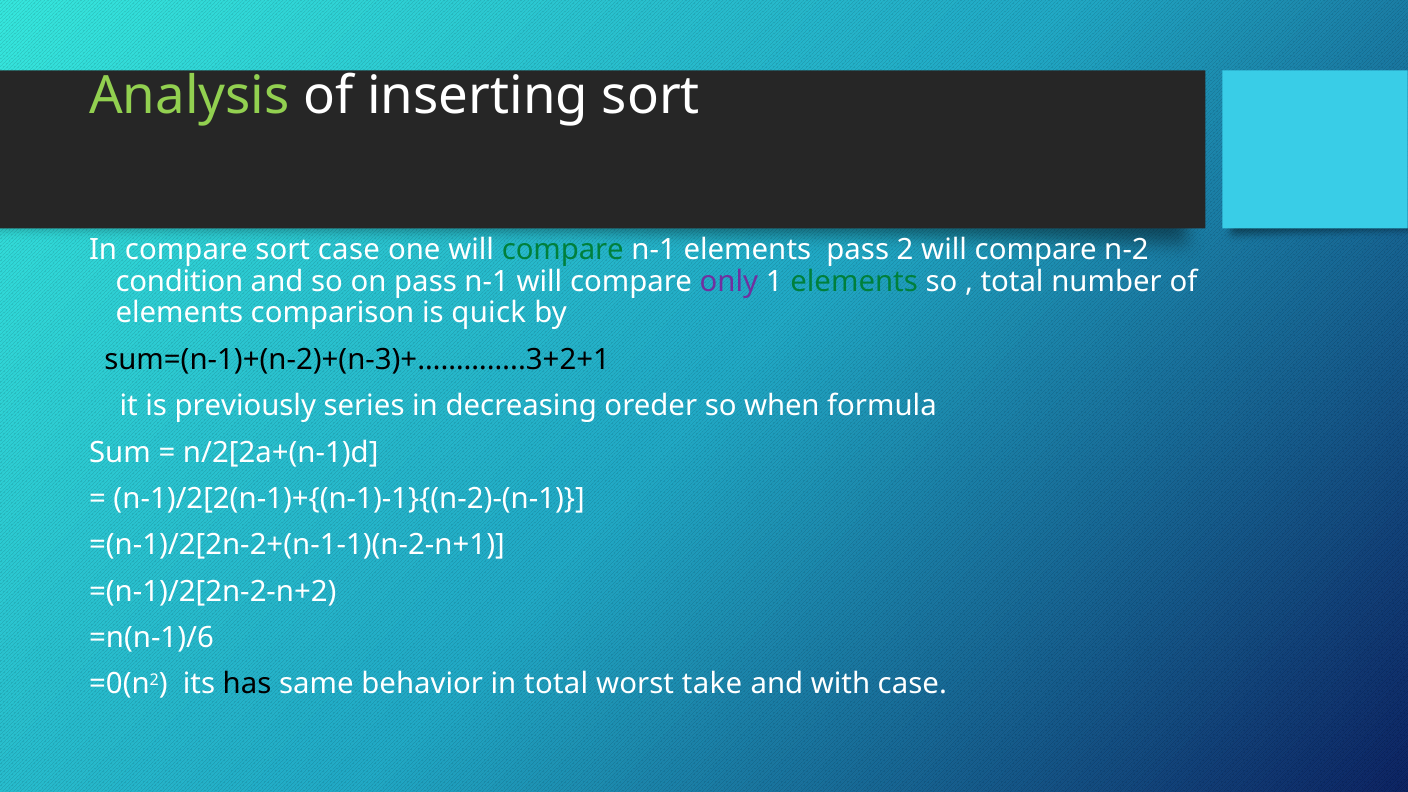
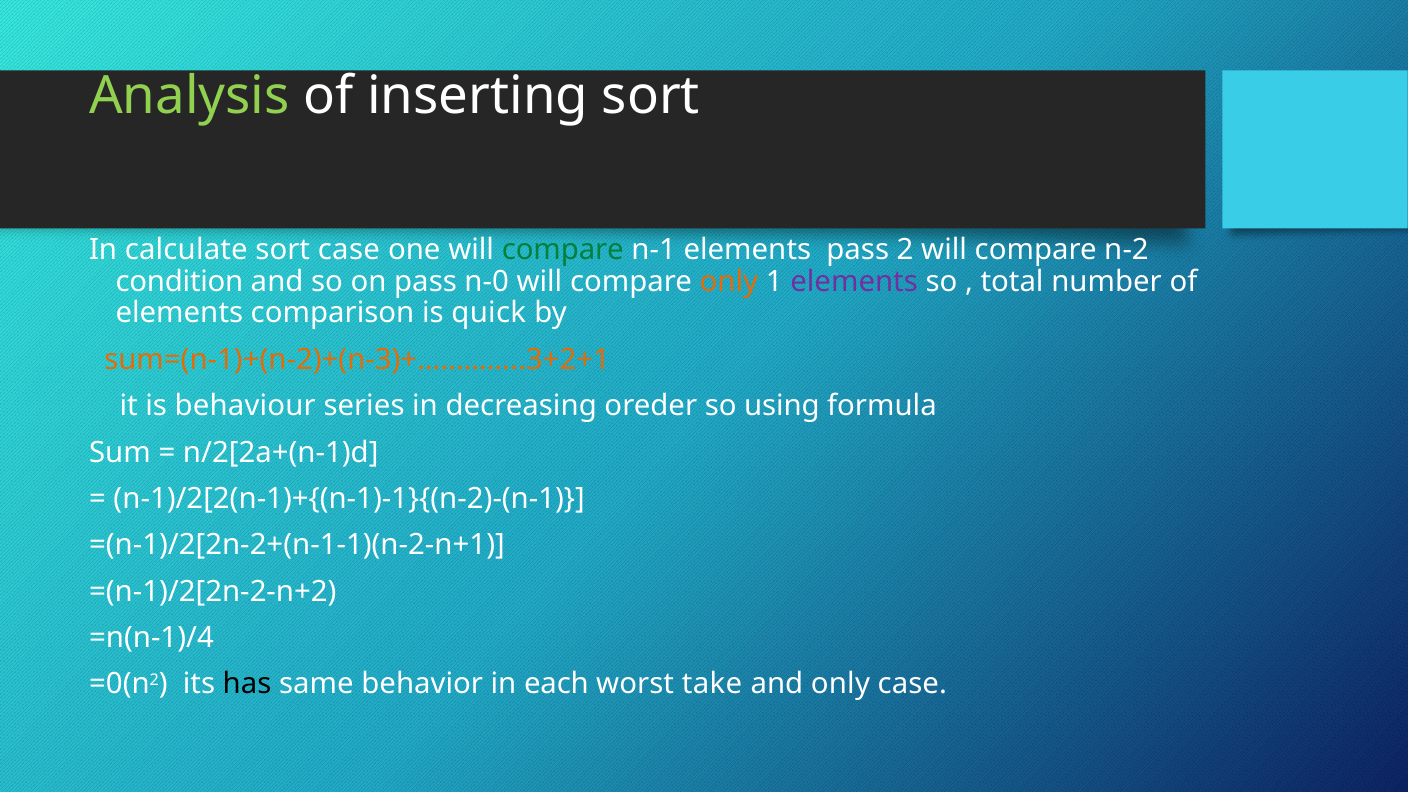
In compare: compare -> calculate (186, 250)
pass n-1: n-1 -> n-0 (487, 282)
only colour: purple -> orange (729, 282)
elements colour: green -> purple (854, 282)
sum=(n-1)+(n-2)+(n-3)+…………..3+2+1 colour: black -> orange (357, 360)
previously: previously -> behaviour (245, 406)
when: when -> using (782, 406)
=n(n-1)/6: =n(n-1)/6 -> =n(n-1)/4 (151, 638)
in total: total -> each (556, 684)
and with: with -> only (840, 684)
